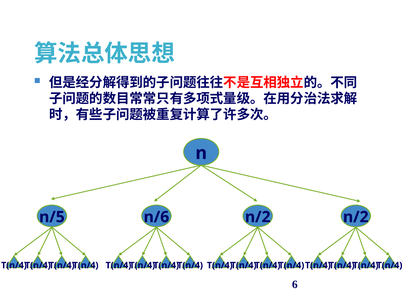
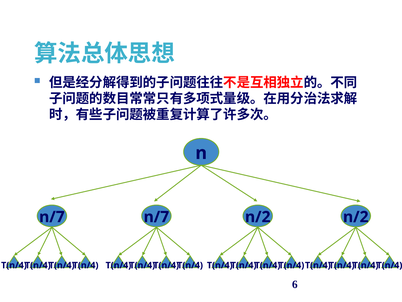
n/5: n/5 -> n/7 (52, 217)
n/6: n/6 -> n/7 (156, 217)
